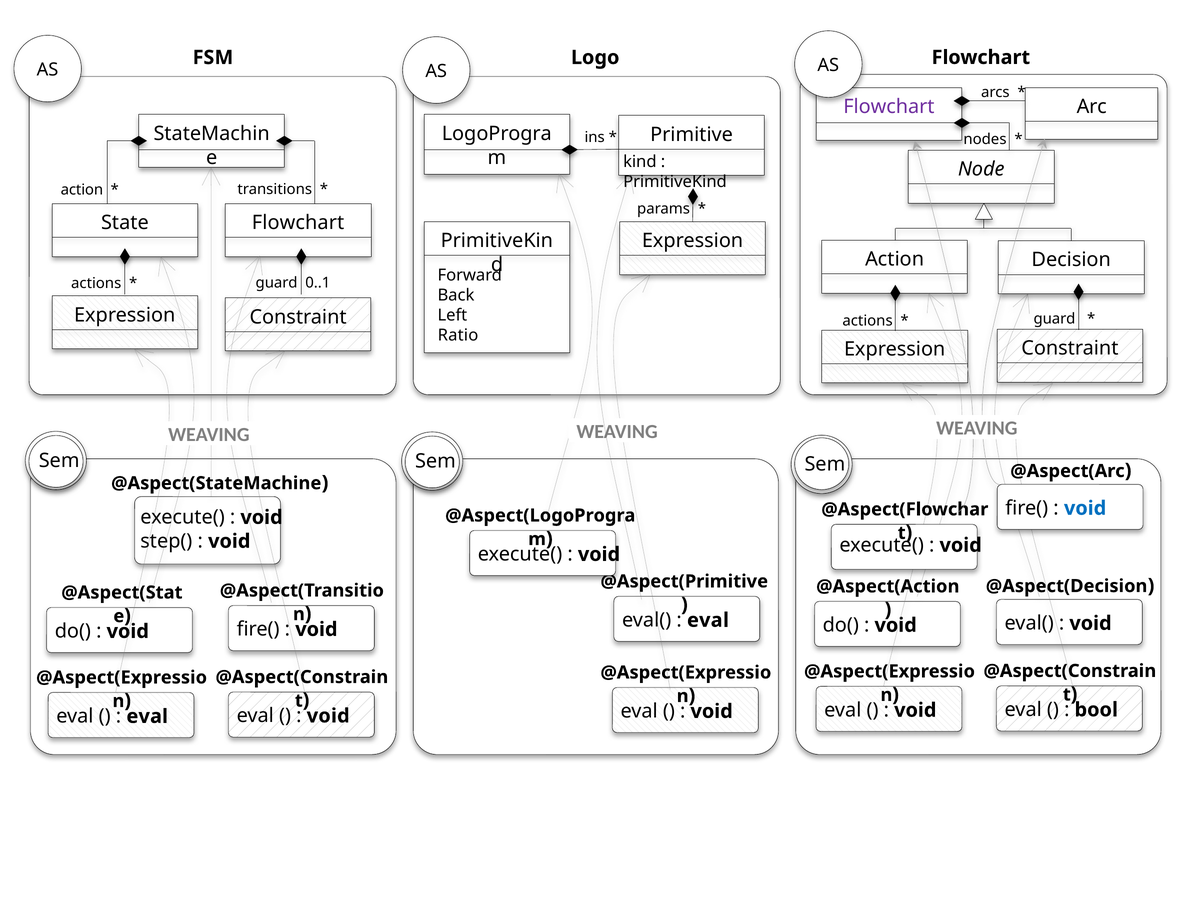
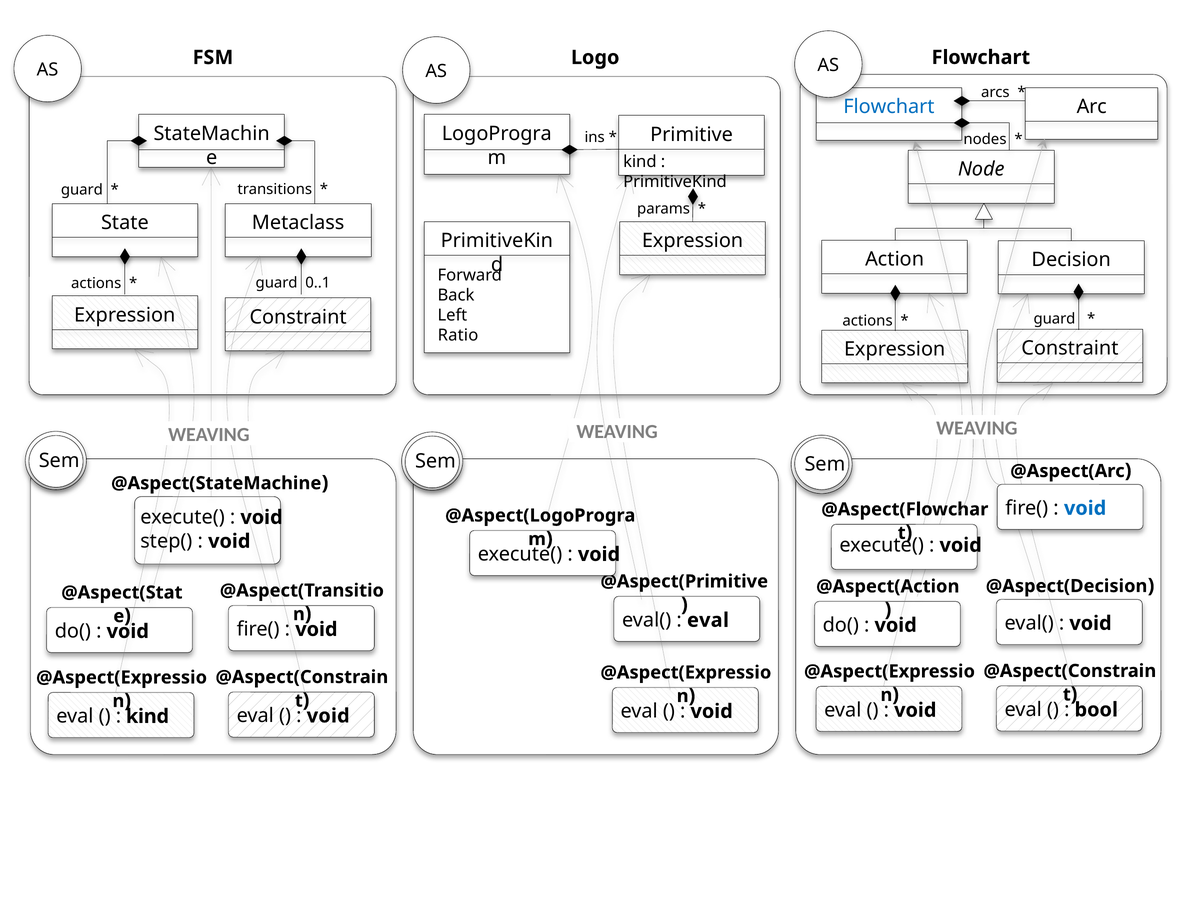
Flowchart colour: purple -> blue (889, 107)
action: action -> guard (82, 190)
Flowchart: Flowchart -> Metaclass (298, 223)
eval: eval -> kind (147, 716)
